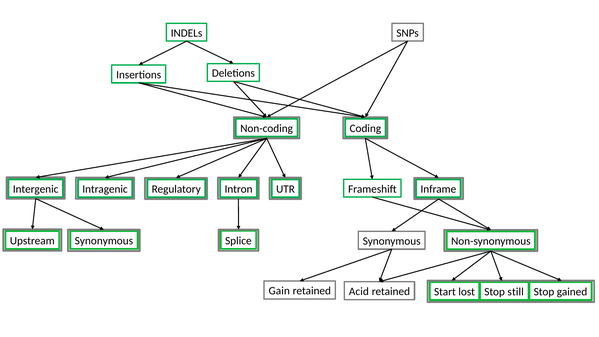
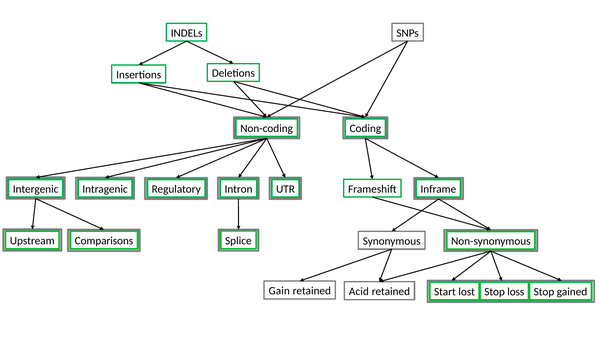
Synonymous: Synonymous -> Comparisons (104, 241)
still: still -> loss (516, 292)
